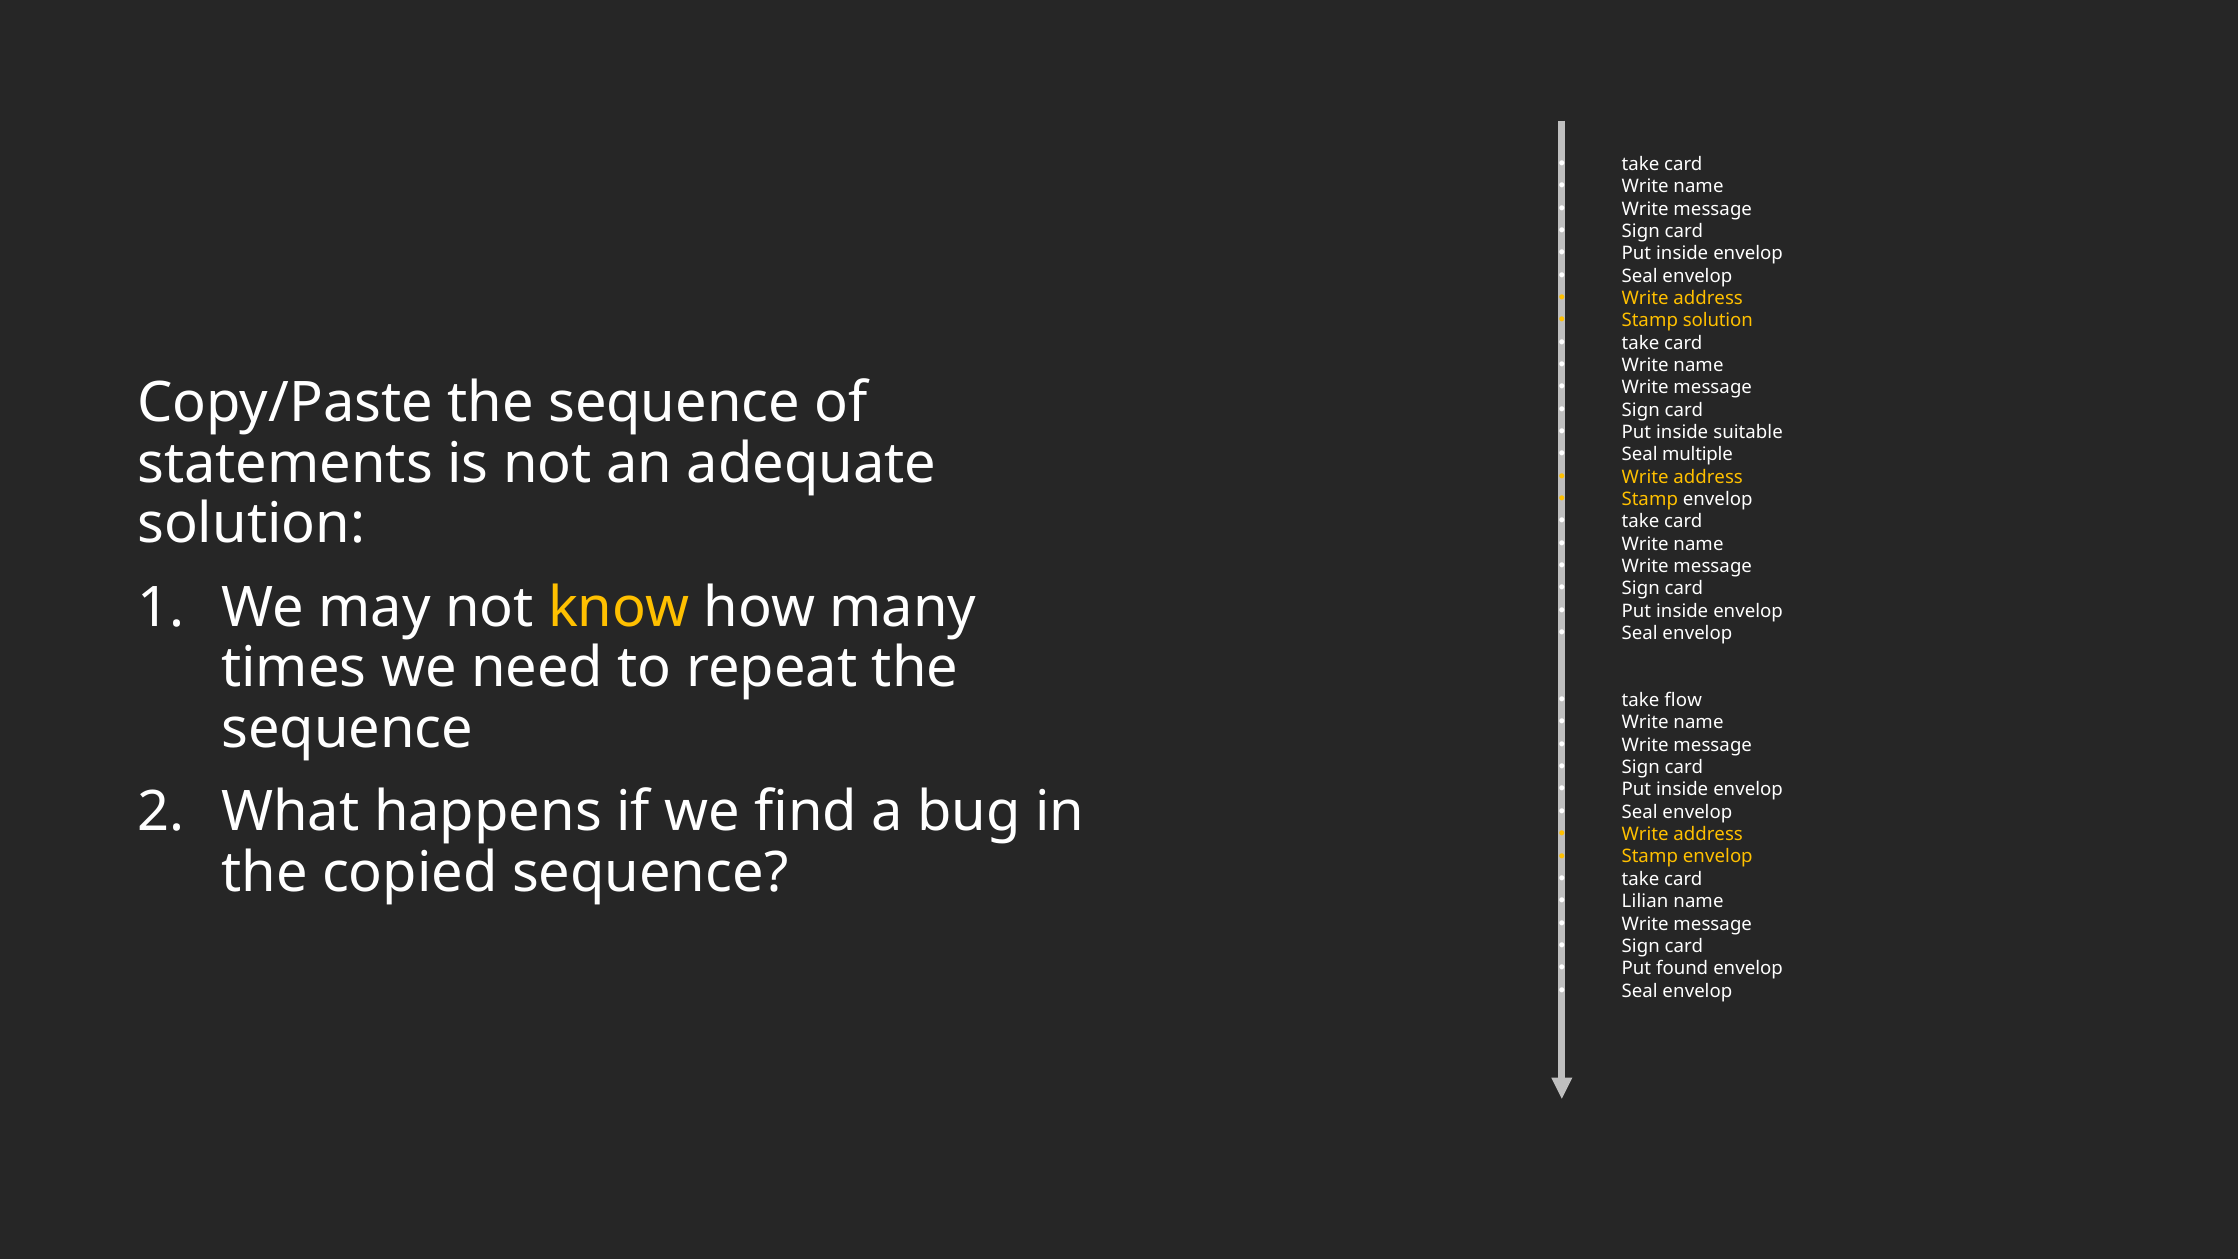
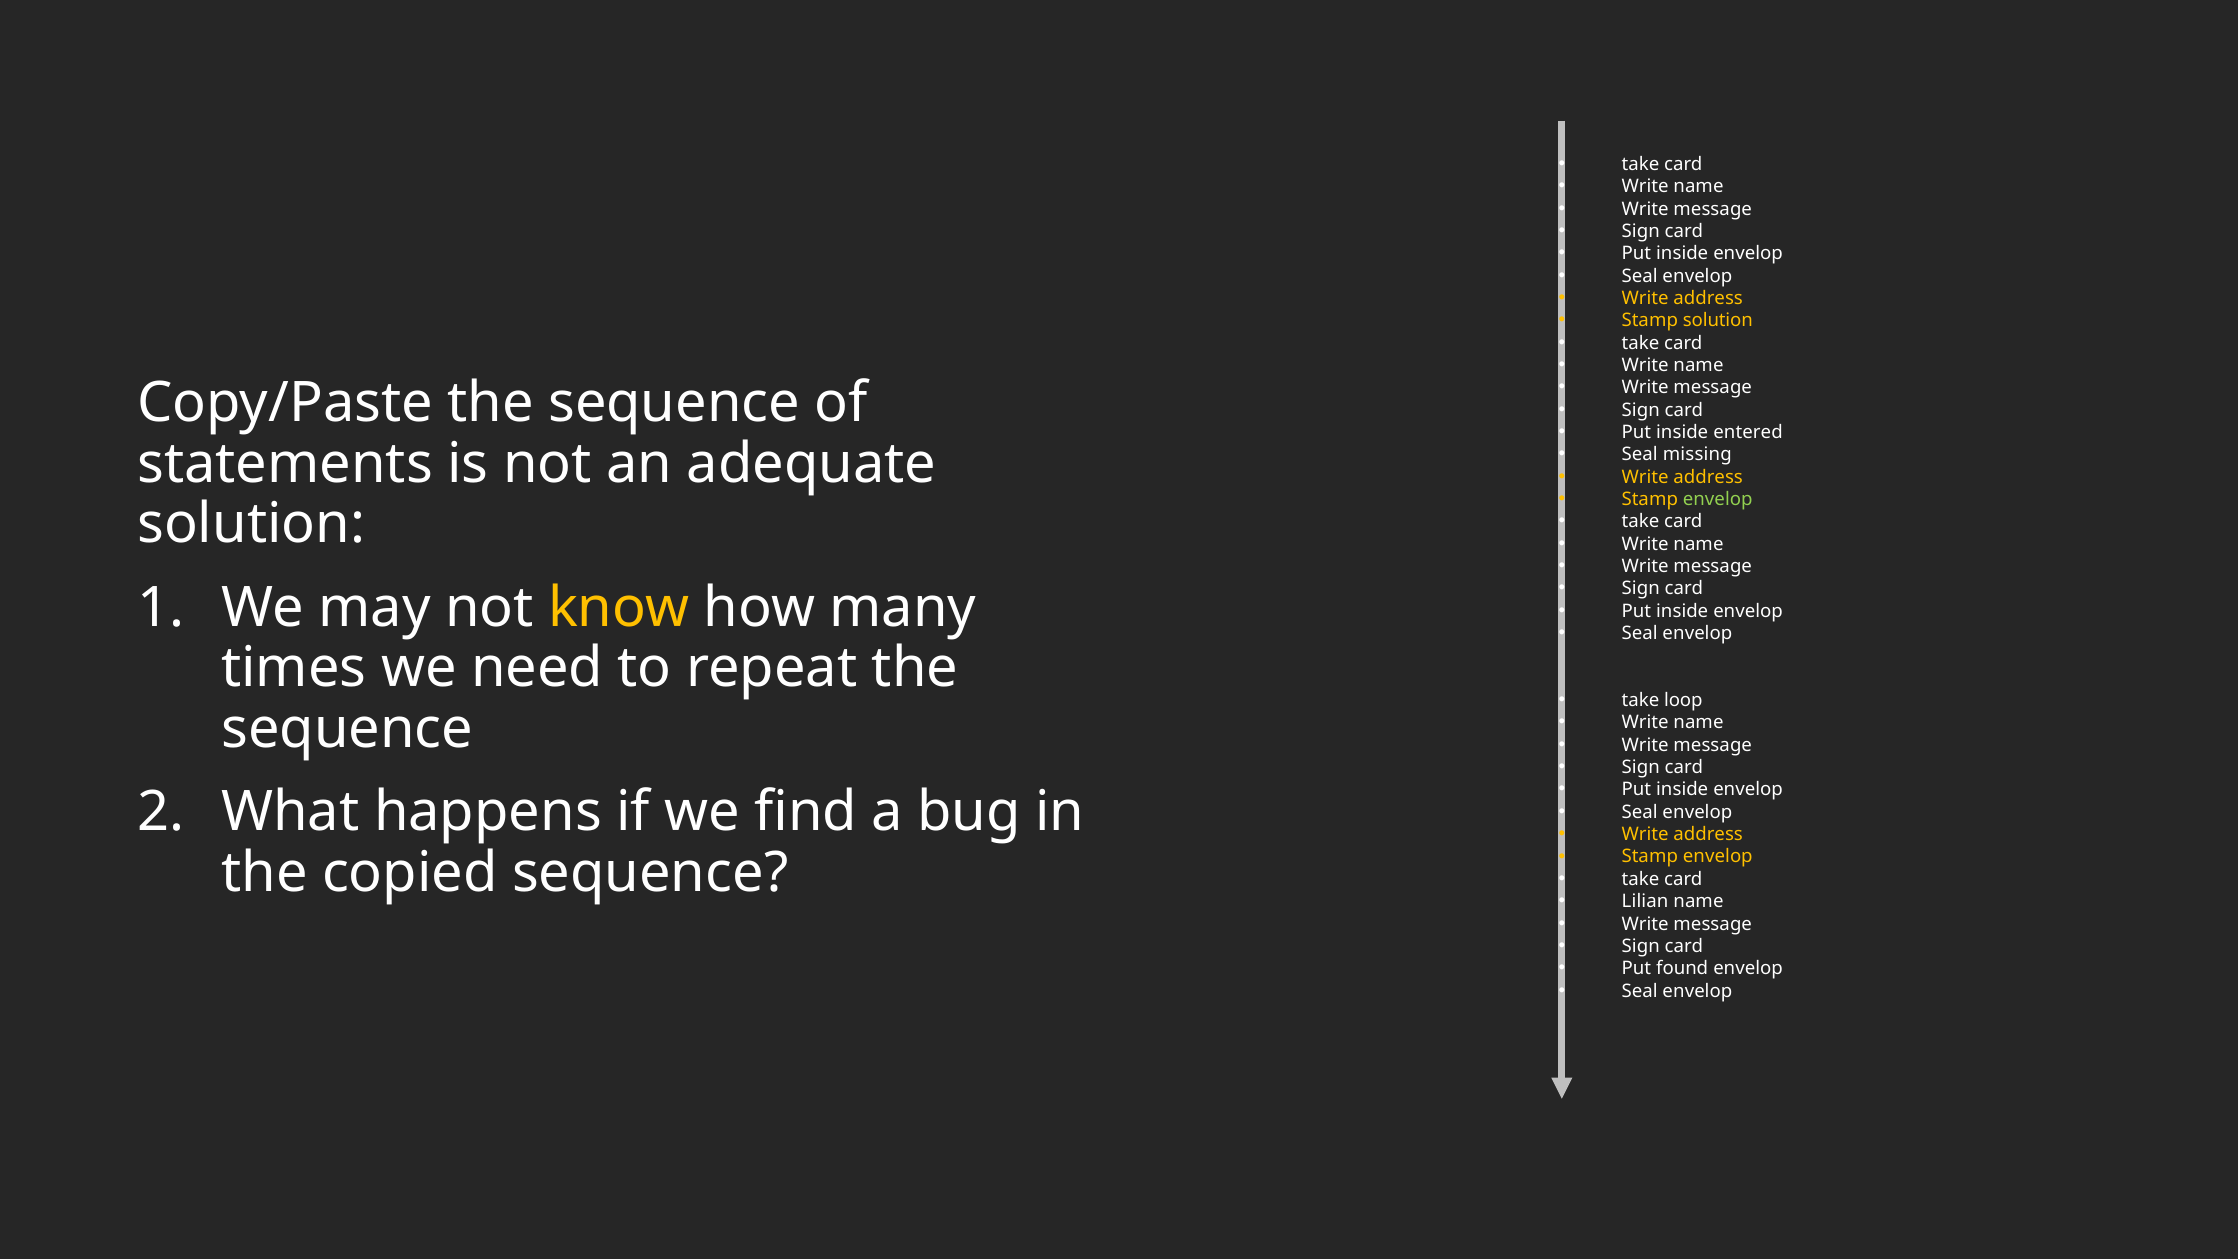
suitable: suitable -> entered (1748, 432)
multiple: multiple -> missing (1697, 455)
envelop colour: white -> light green (1718, 499)
flow: flow -> loop (1683, 700)
